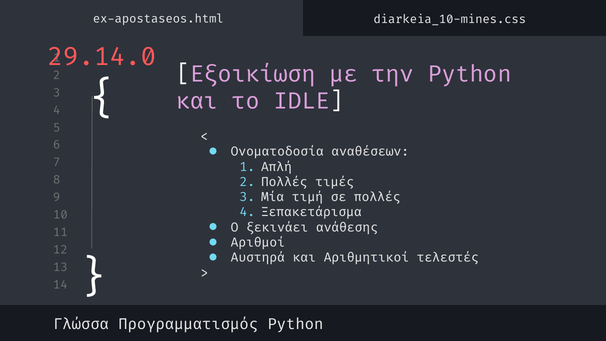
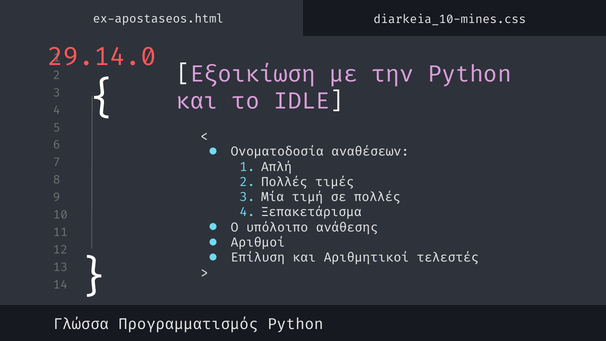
ξεκινάει: ξεκινάει -> υπόλοιπο (277, 227)
Αυστηρά: Αυστηρά -> Επίλυση (258, 258)
